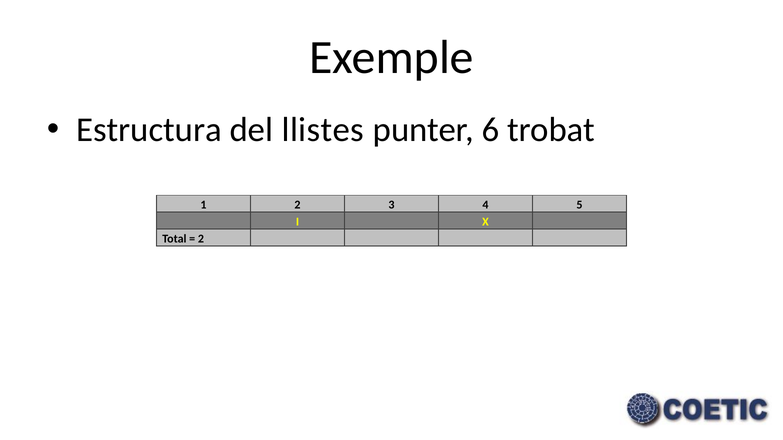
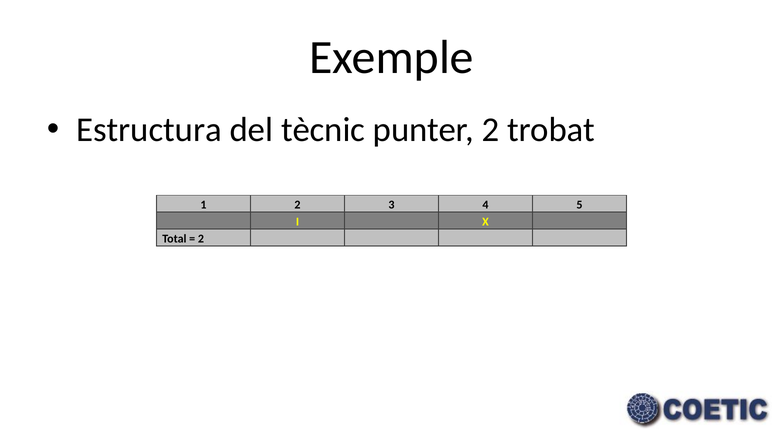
llistes: llistes -> tècnic (323, 130)
punter 6: 6 -> 2 (490, 130)
